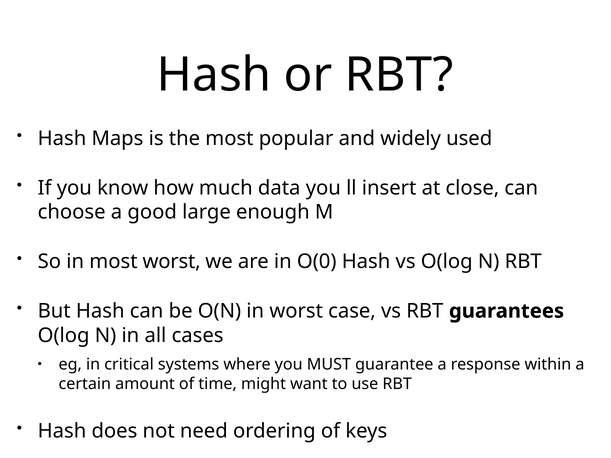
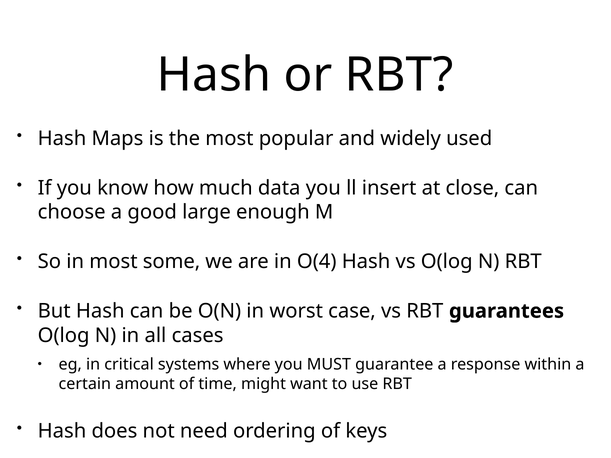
most worst: worst -> some (172, 262)
O(0: O(0 -> O(4 (317, 262)
